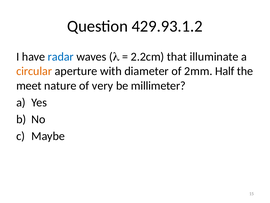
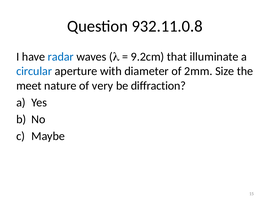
429.93.1.2: 429.93.1.2 -> 932.11.0.8 (167, 26)
2.2cm: 2.2cm -> 9.2cm (147, 57)
circular colour: orange -> blue (34, 71)
Half: Half -> Size (225, 71)
millimeter: millimeter -> diffraction (158, 85)
